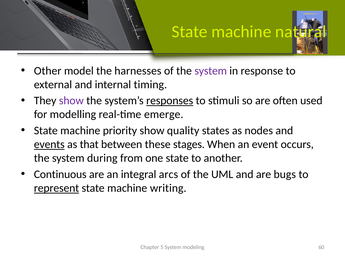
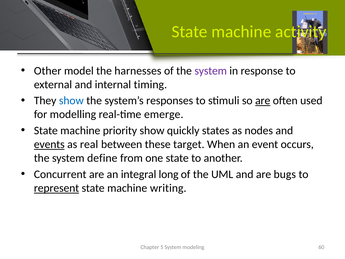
natural: natural -> activity (301, 32)
show colour: purple -> blue (71, 101)
responses underline: present -> none (170, 101)
are underline: none -> present (263, 101)
quality: quality -> quickly (183, 130)
that: that -> real (89, 144)
stages: stages -> target (189, 144)
during: during -> define (102, 158)
Continuous: Continuous -> Concurrent (60, 174)
arcs: arcs -> long (169, 174)
